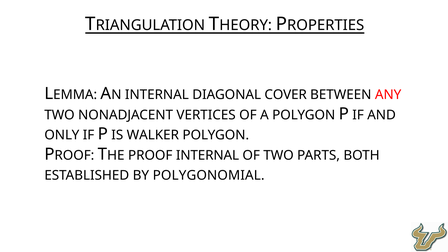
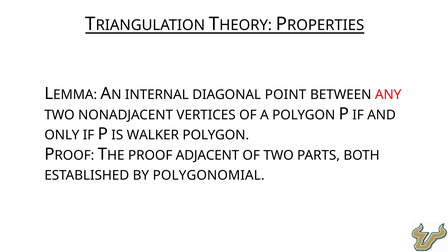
COVER: COVER -> POINT (286, 95)
PROOF INTERNAL: INTERNAL -> ADJACENT (208, 155)
